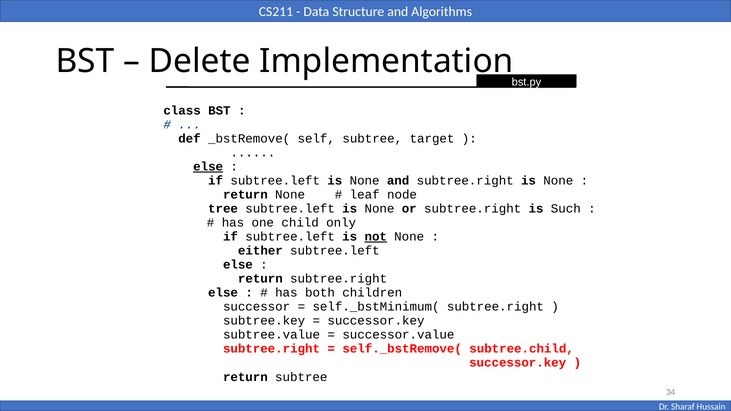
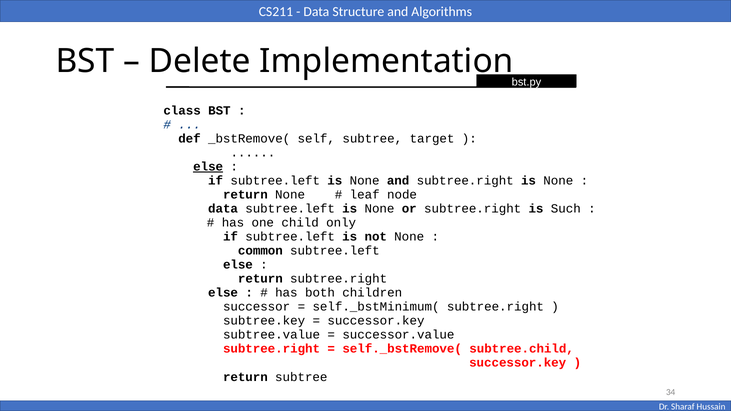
tree: tree -> data (223, 209)
not underline: present -> none (376, 237)
either: either -> common (260, 251)
